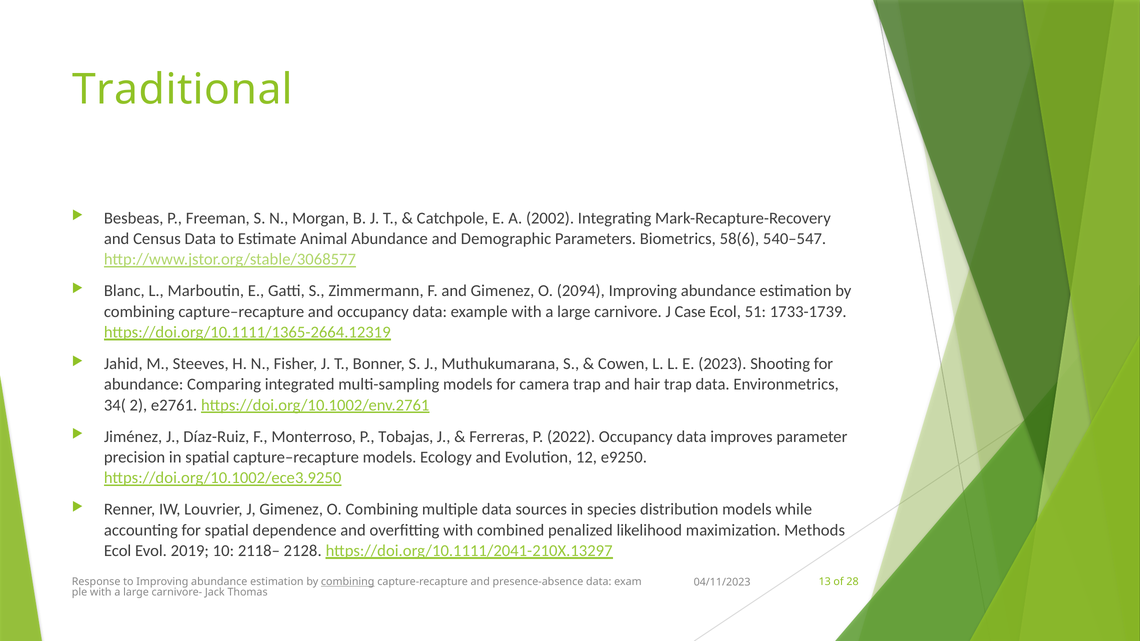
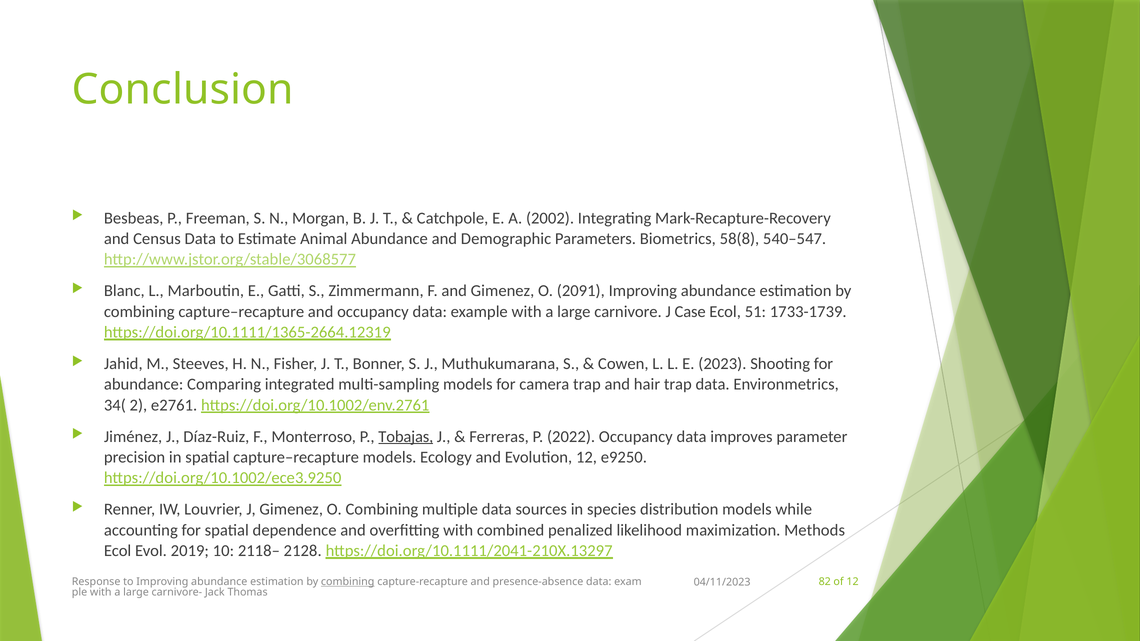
Traditional: Traditional -> Conclusion (183, 90)
58(6: 58(6 -> 58(8 (739, 239)
2094: 2094 -> 2091 (581, 291)
Tobajas underline: none -> present (406, 437)
13: 13 -> 82 (825, 582)
of 28: 28 -> 12 (853, 582)
